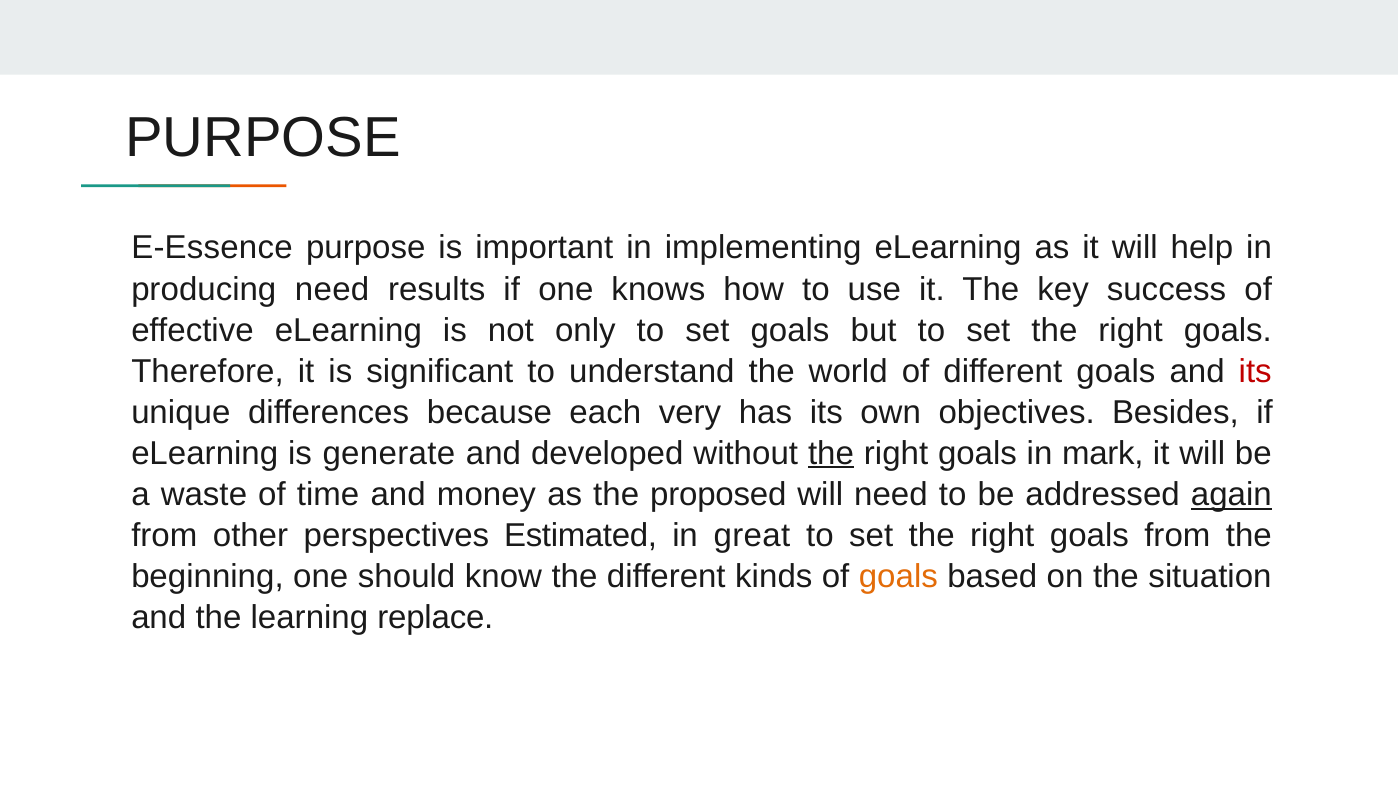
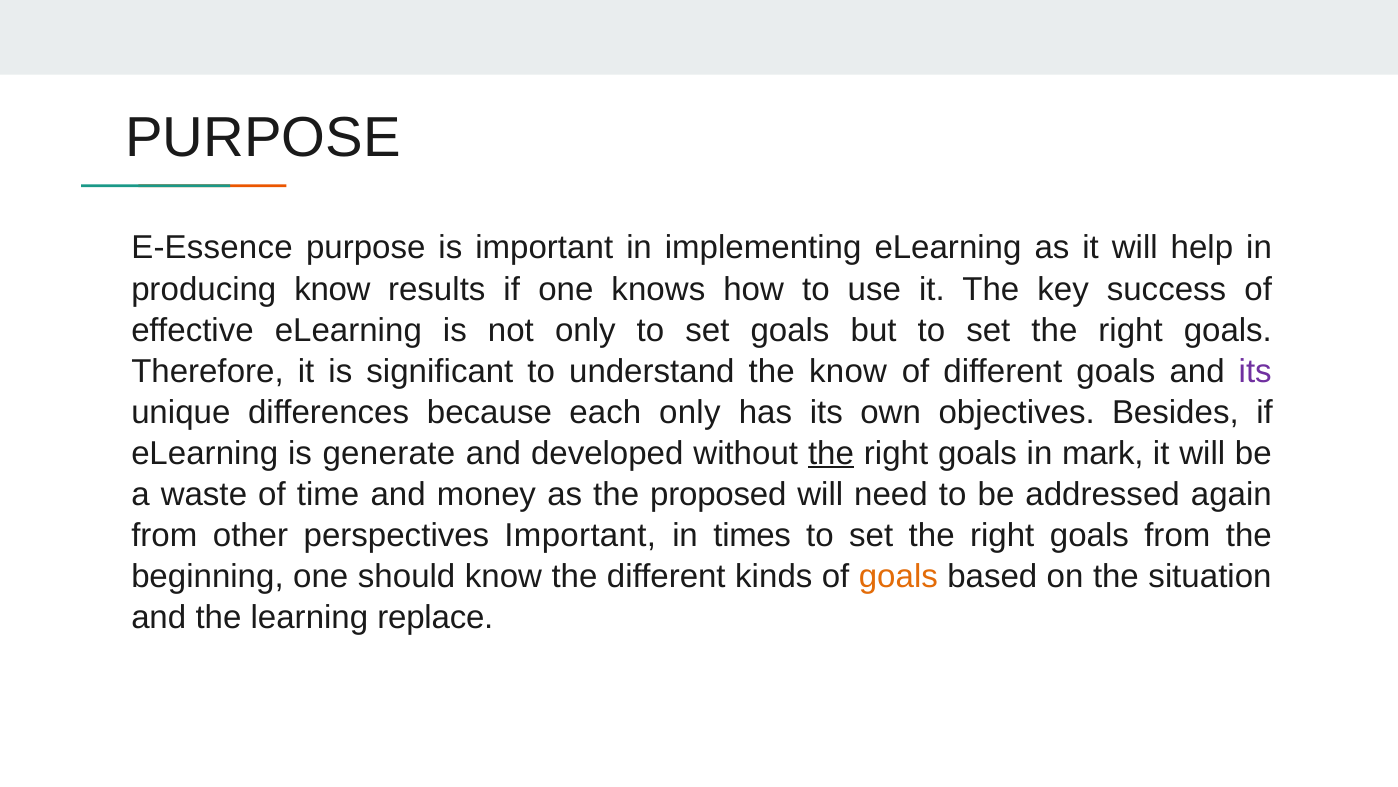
producing need: need -> know (332, 289)
the world: world -> know (848, 371)
its colour: red -> purple (1255, 371)
each very: very -> only (690, 412)
again underline: present -> none (1231, 494)
perspectives Estimated: Estimated -> Important (580, 535)
great: great -> times (752, 535)
